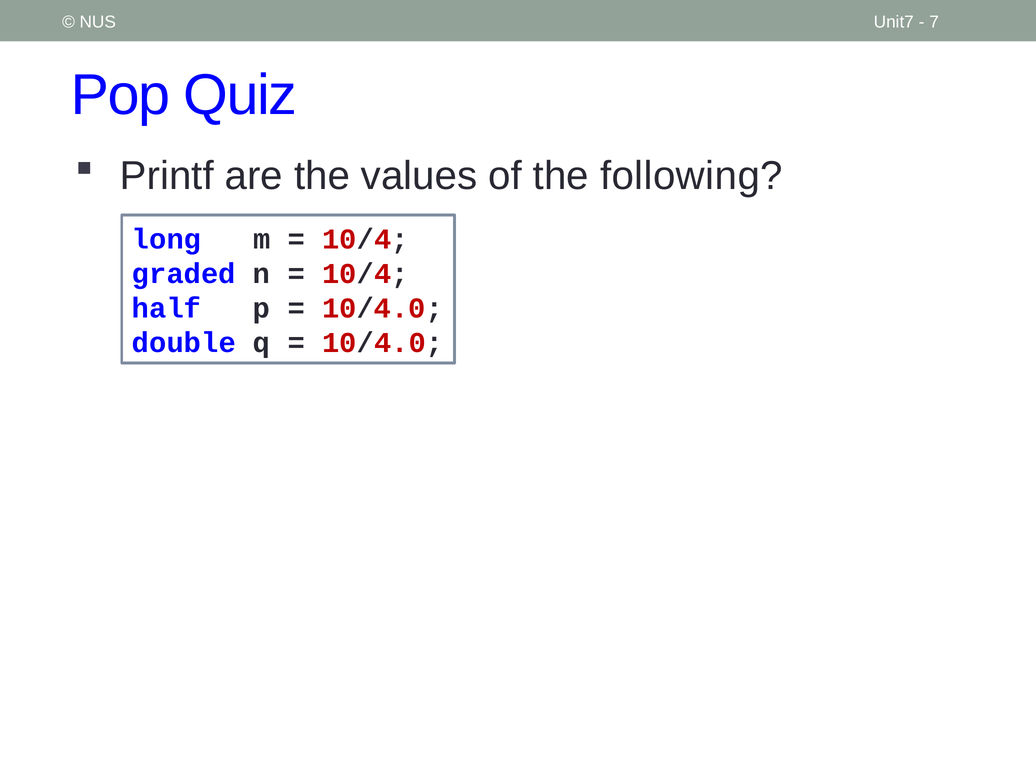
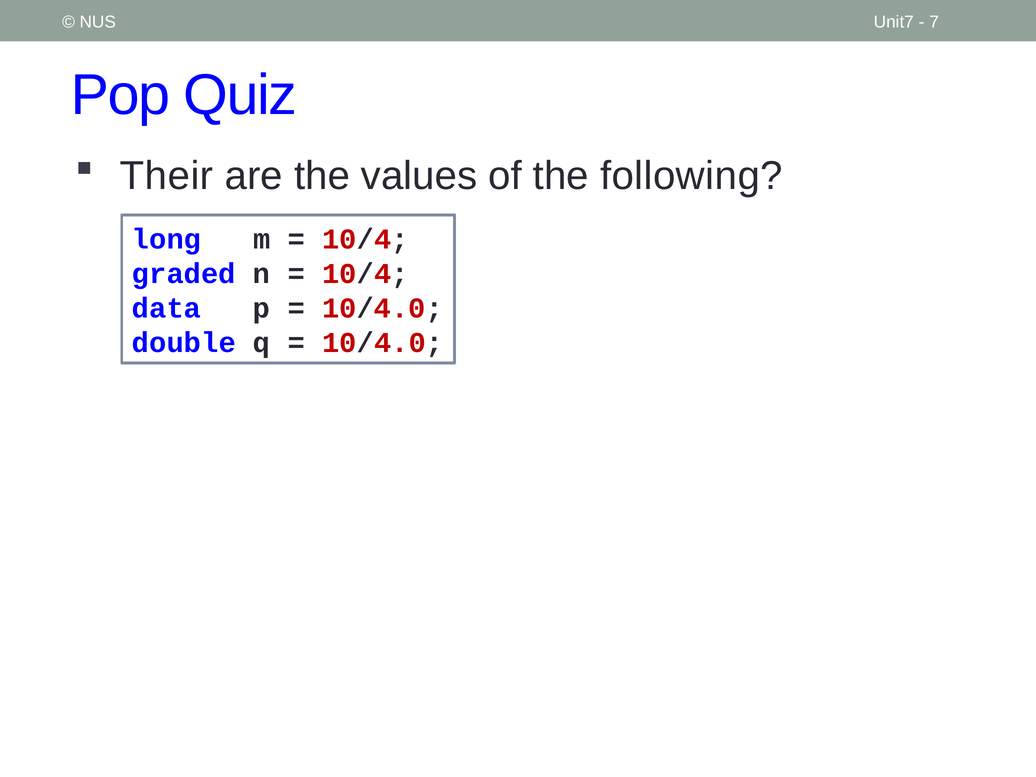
Printf: Printf -> Their (167, 176)
half: half -> data (167, 308)
